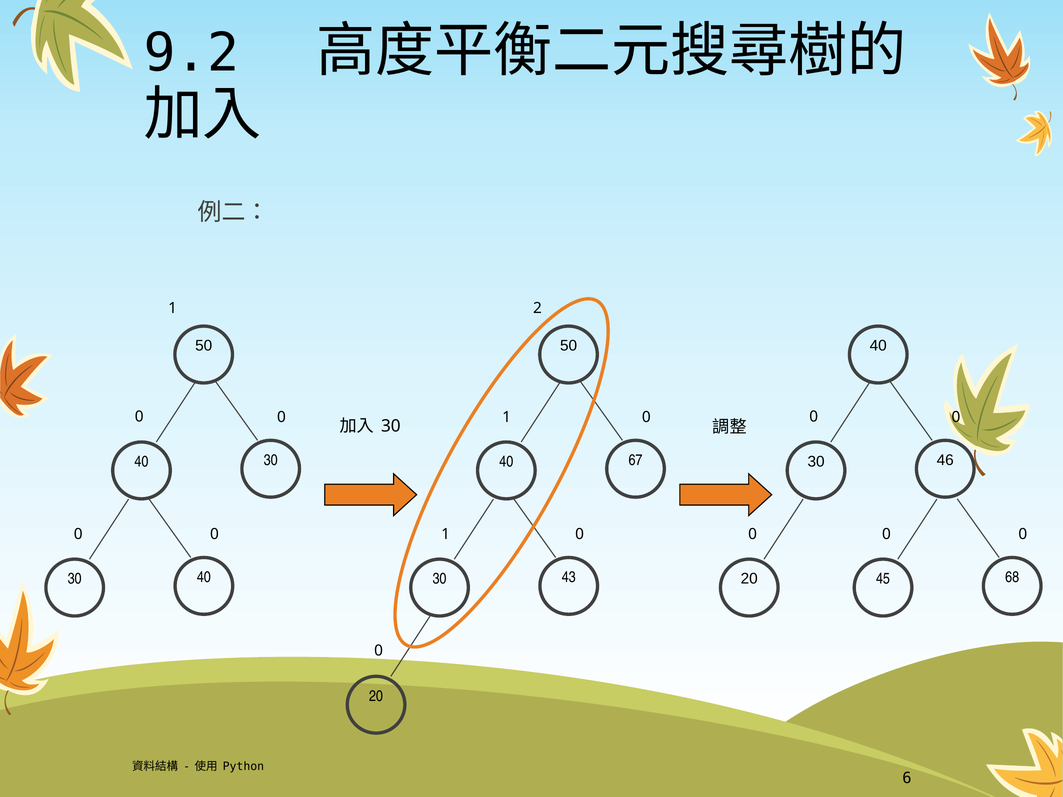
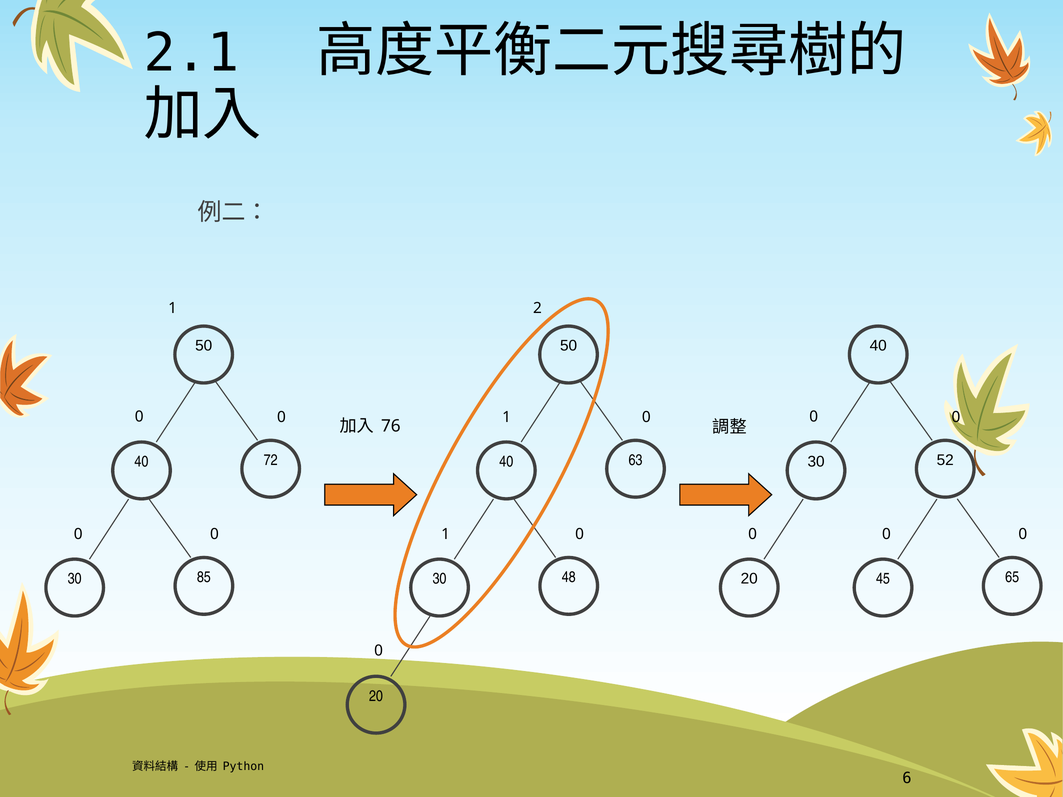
9.2: 9.2 -> 2.1 (191, 53)
30: 30 -> 76 (391, 426)
46: 46 -> 52 (945, 460)
30: 30 -> 72 (271, 460)
67: 67 -> 63 (636, 460)
30 40: 40 -> 85 (204, 577)
43: 43 -> 48 (569, 577)
68: 68 -> 65 (1012, 577)
